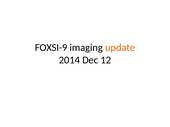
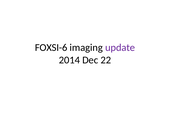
FOXSI-9: FOXSI-9 -> FOXSI-6 (51, 48)
update colour: orange -> purple (120, 48)
12: 12 -> 22 (106, 60)
